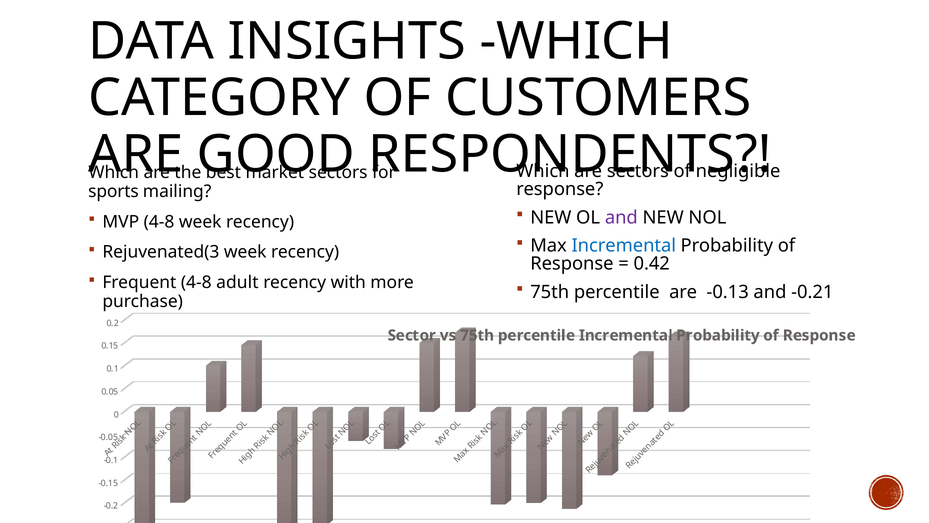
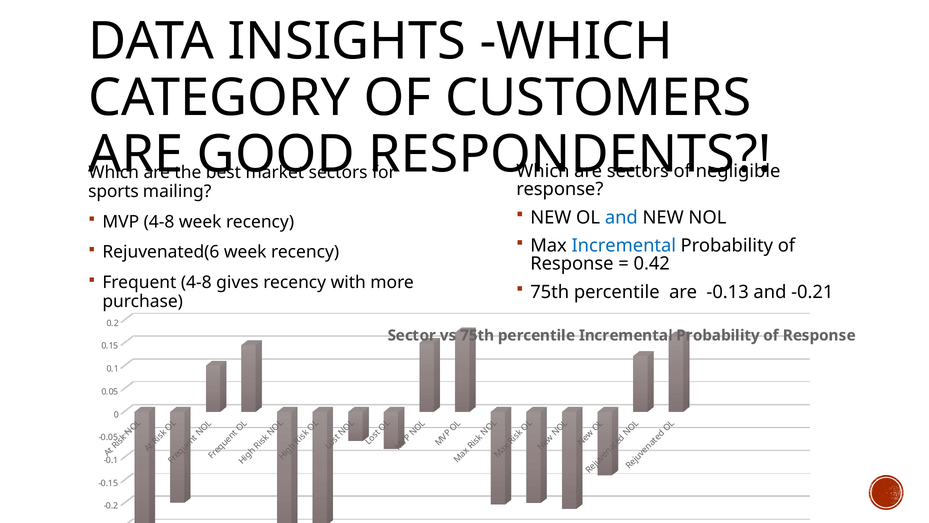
and colour: purple -> blue (621, 217)
Rejuvenated(3: Rejuvenated(3 -> Rejuvenated(6 (161, 252)
adult: adult -> gives (237, 282)
